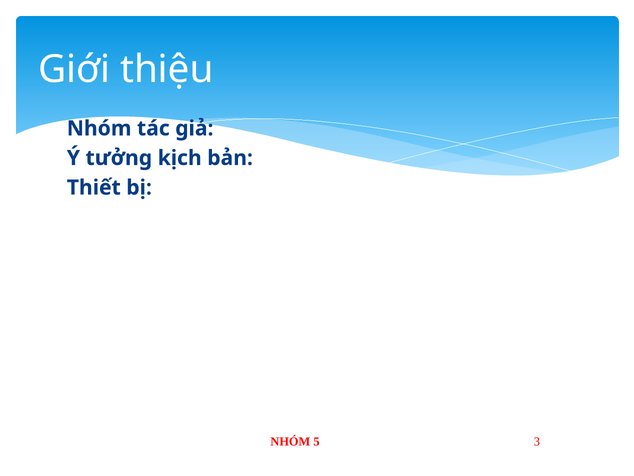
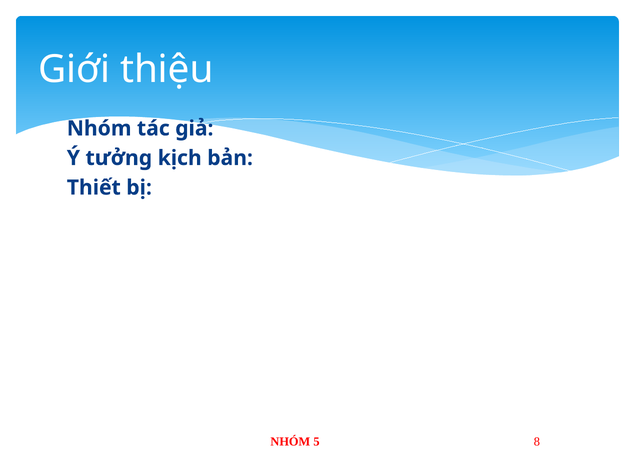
3: 3 -> 8 (537, 441)
